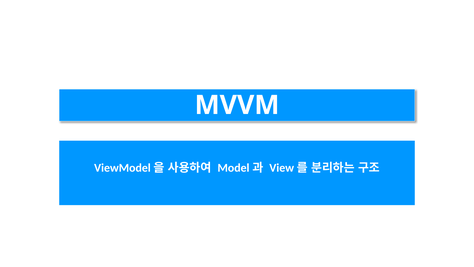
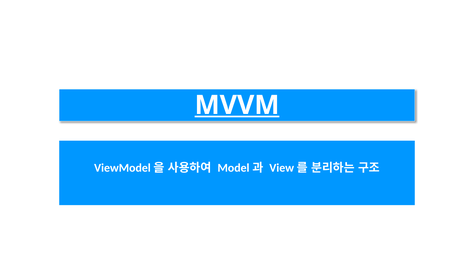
MVVM underline: none -> present (237, 105)
